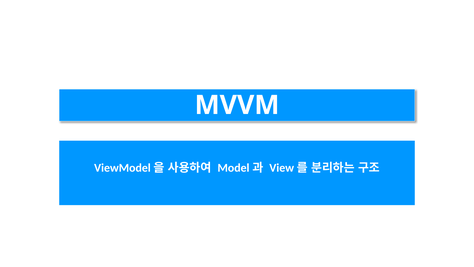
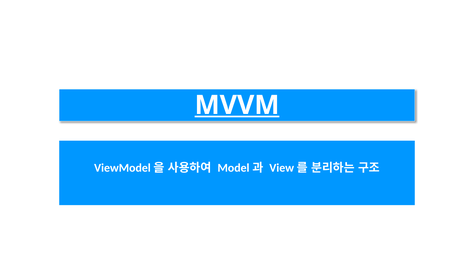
MVVM underline: none -> present (237, 105)
